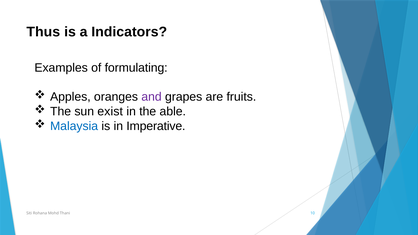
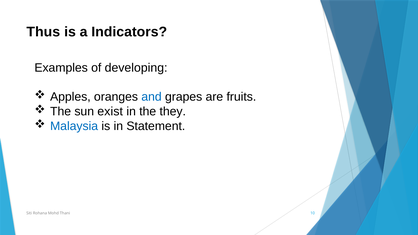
formulating: formulating -> developing (136, 68)
and colour: purple -> blue (152, 97)
able: able -> they (173, 112)
Imperative: Imperative -> Statement (156, 126)
